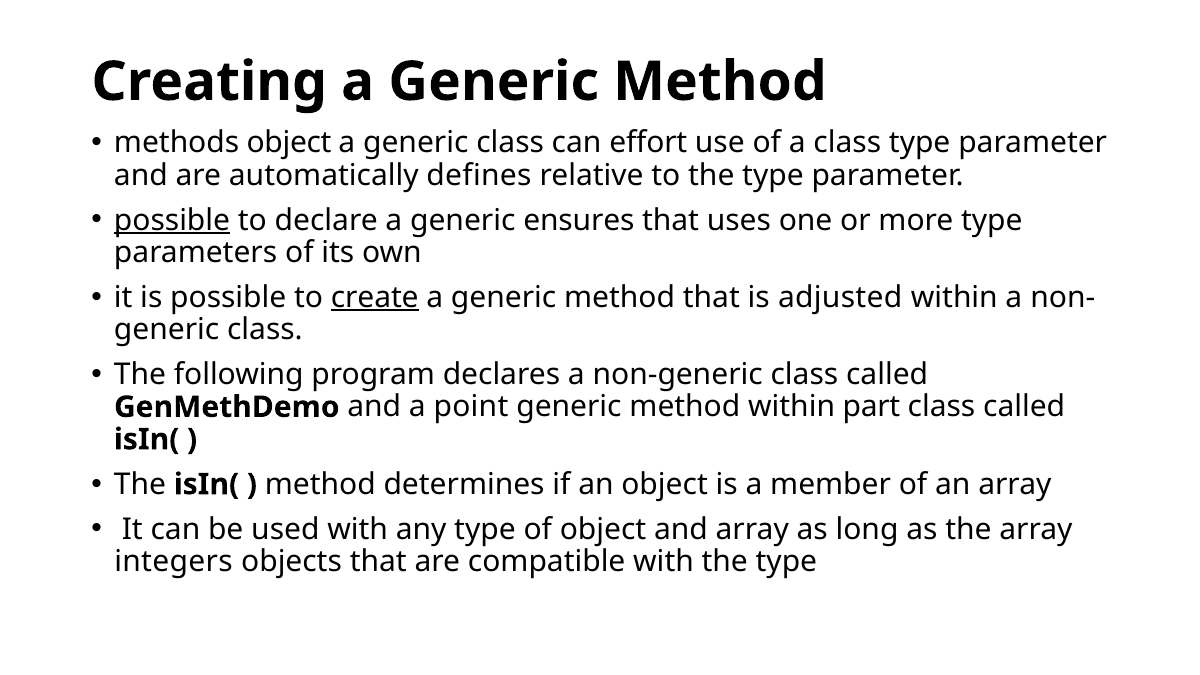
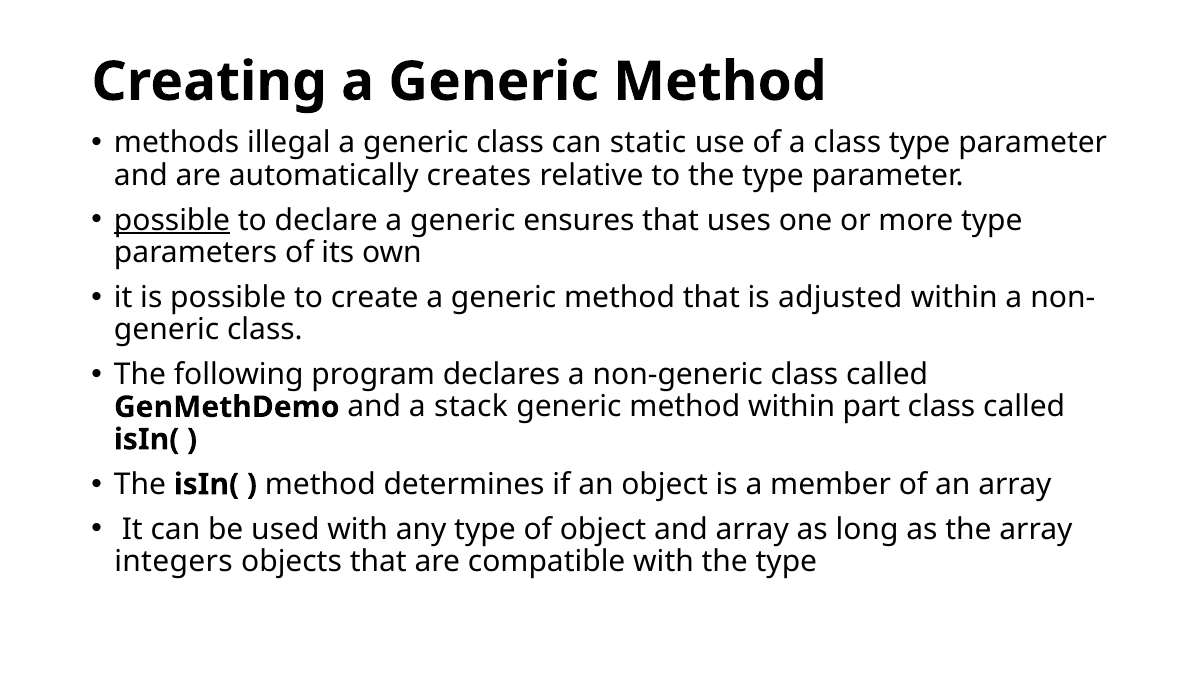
methods object: object -> illegal (289, 143)
effort: effort -> static (648, 143)
defines: defines -> creates (479, 175)
create underline: present -> none (375, 297)
point: point -> stack (471, 407)
